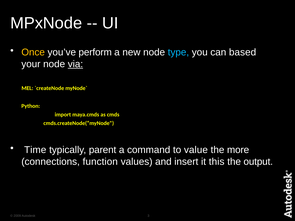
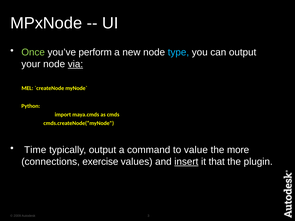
Once colour: yellow -> light green (33, 52)
can based: based -> output (243, 52)
typically parent: parent -> output (103, 150)
function: function -> exercise (100, 162)
insert underline: none -> present (186, 162)
this: this -> that (217, 162)
output: output -> plugin (258, 162)
